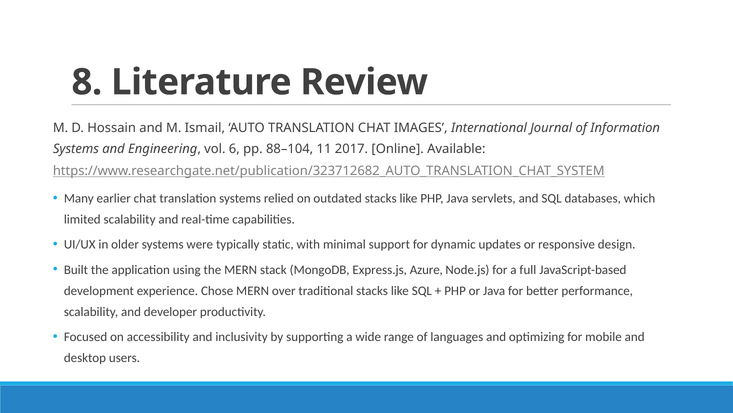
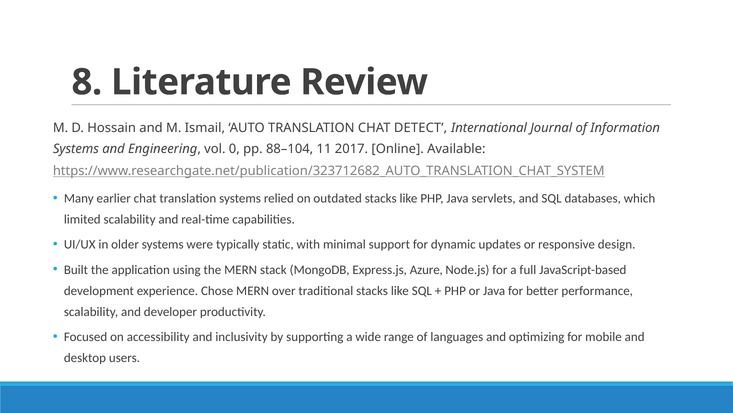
IMAGES: IMAGES -> DETECT (421, 128)
6: 6 -> 0 (234, 149)
